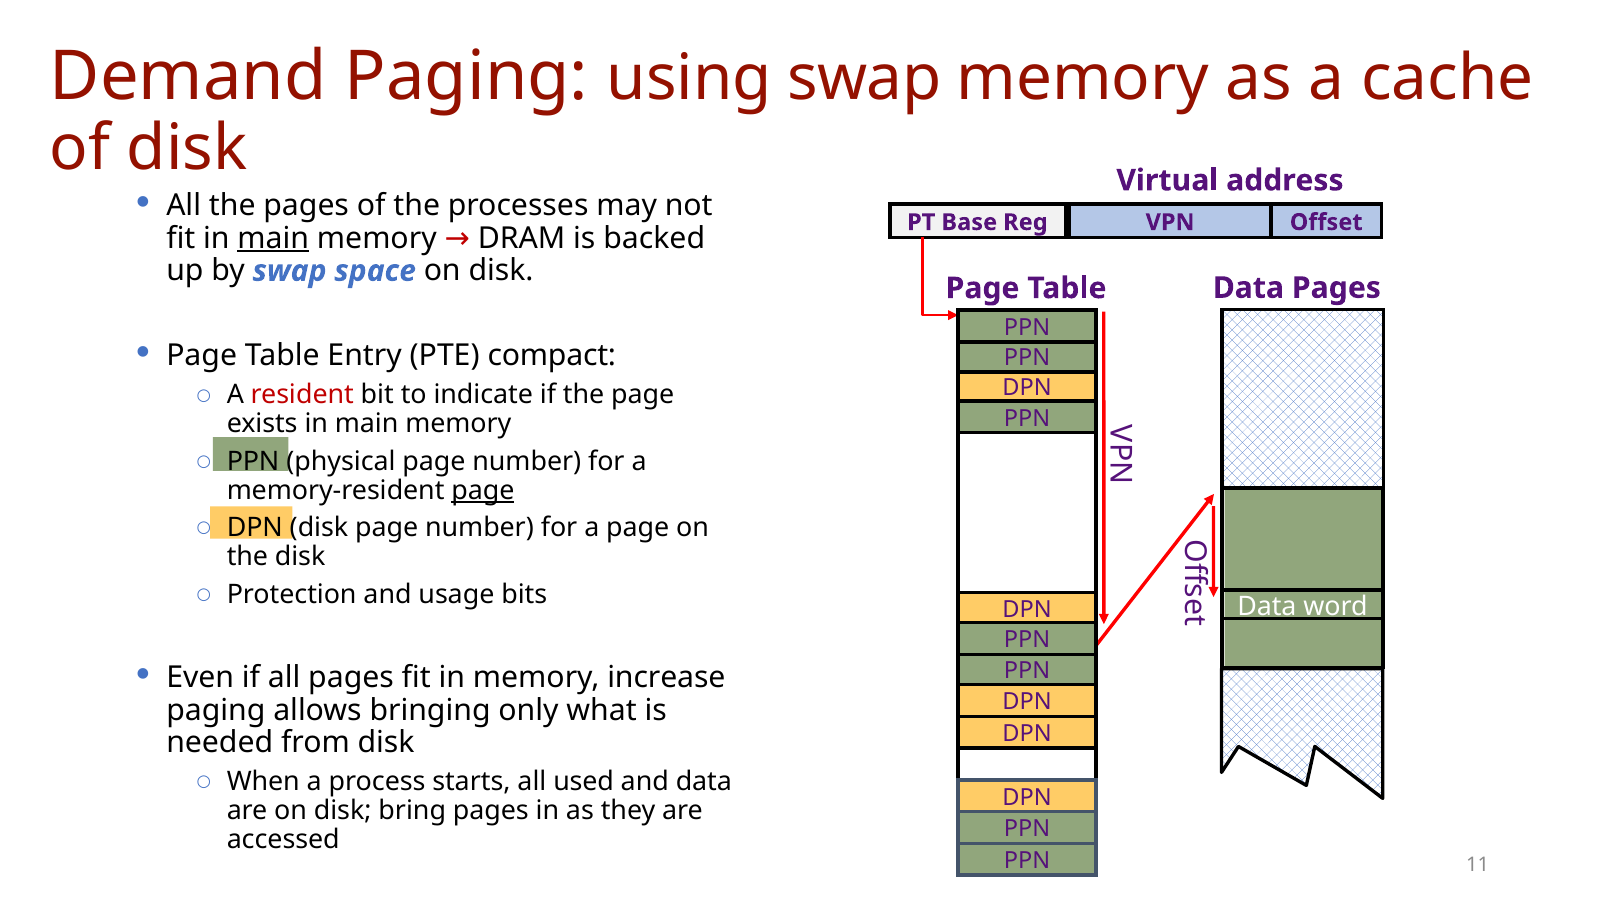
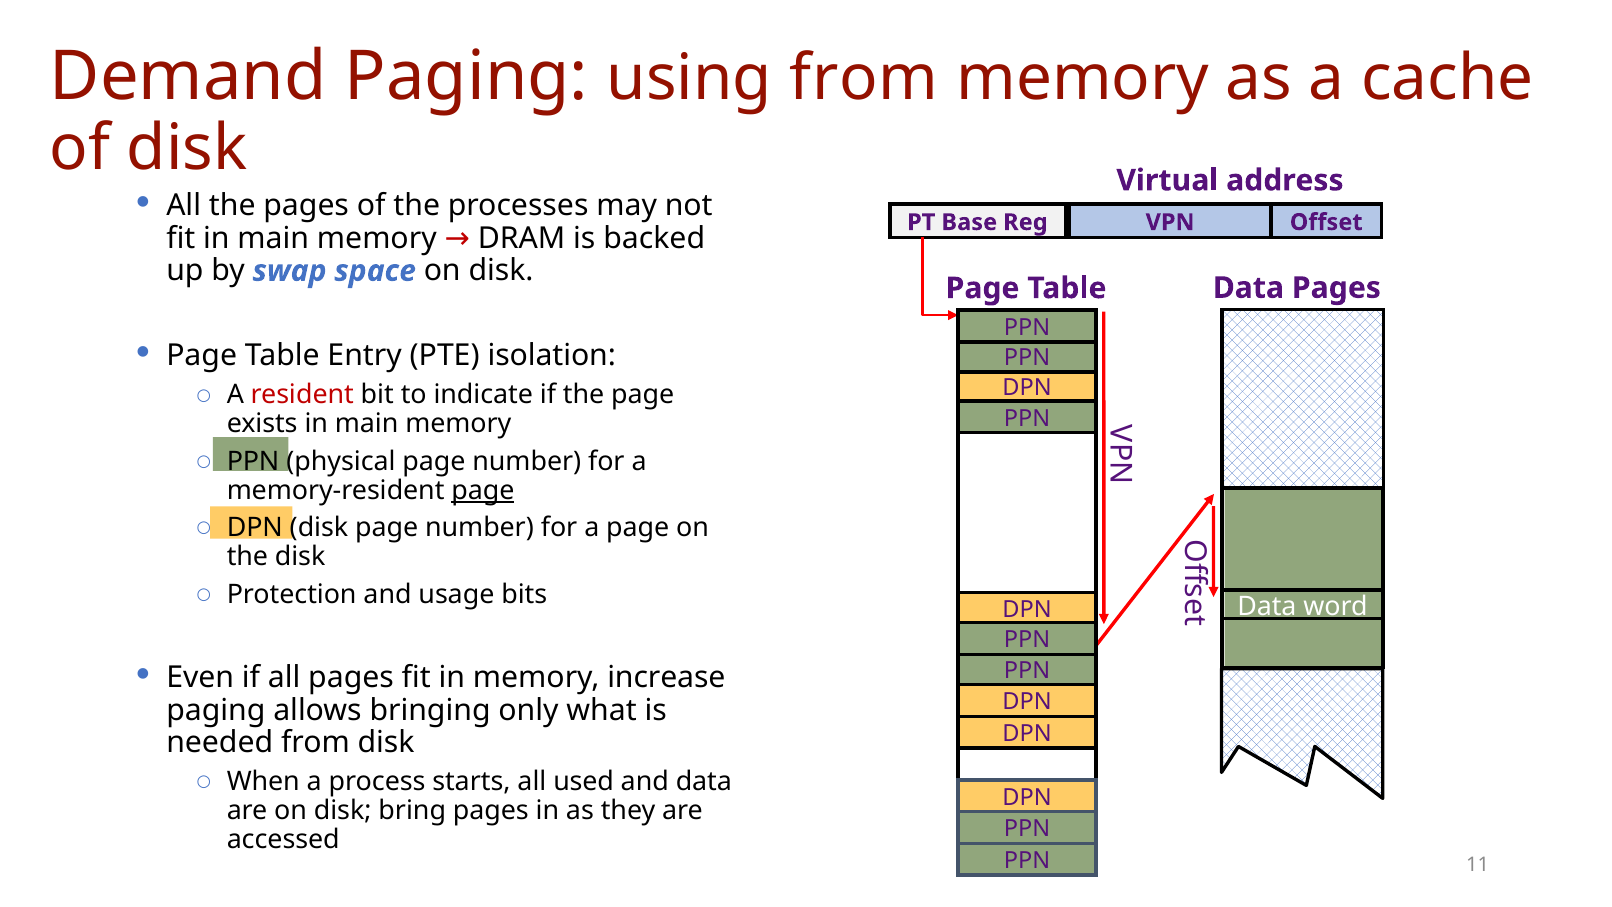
using swap: swap -> from (864, 78)
main underline: present -> none (273, 238)
compact: compact -> isolation (552, 356)
